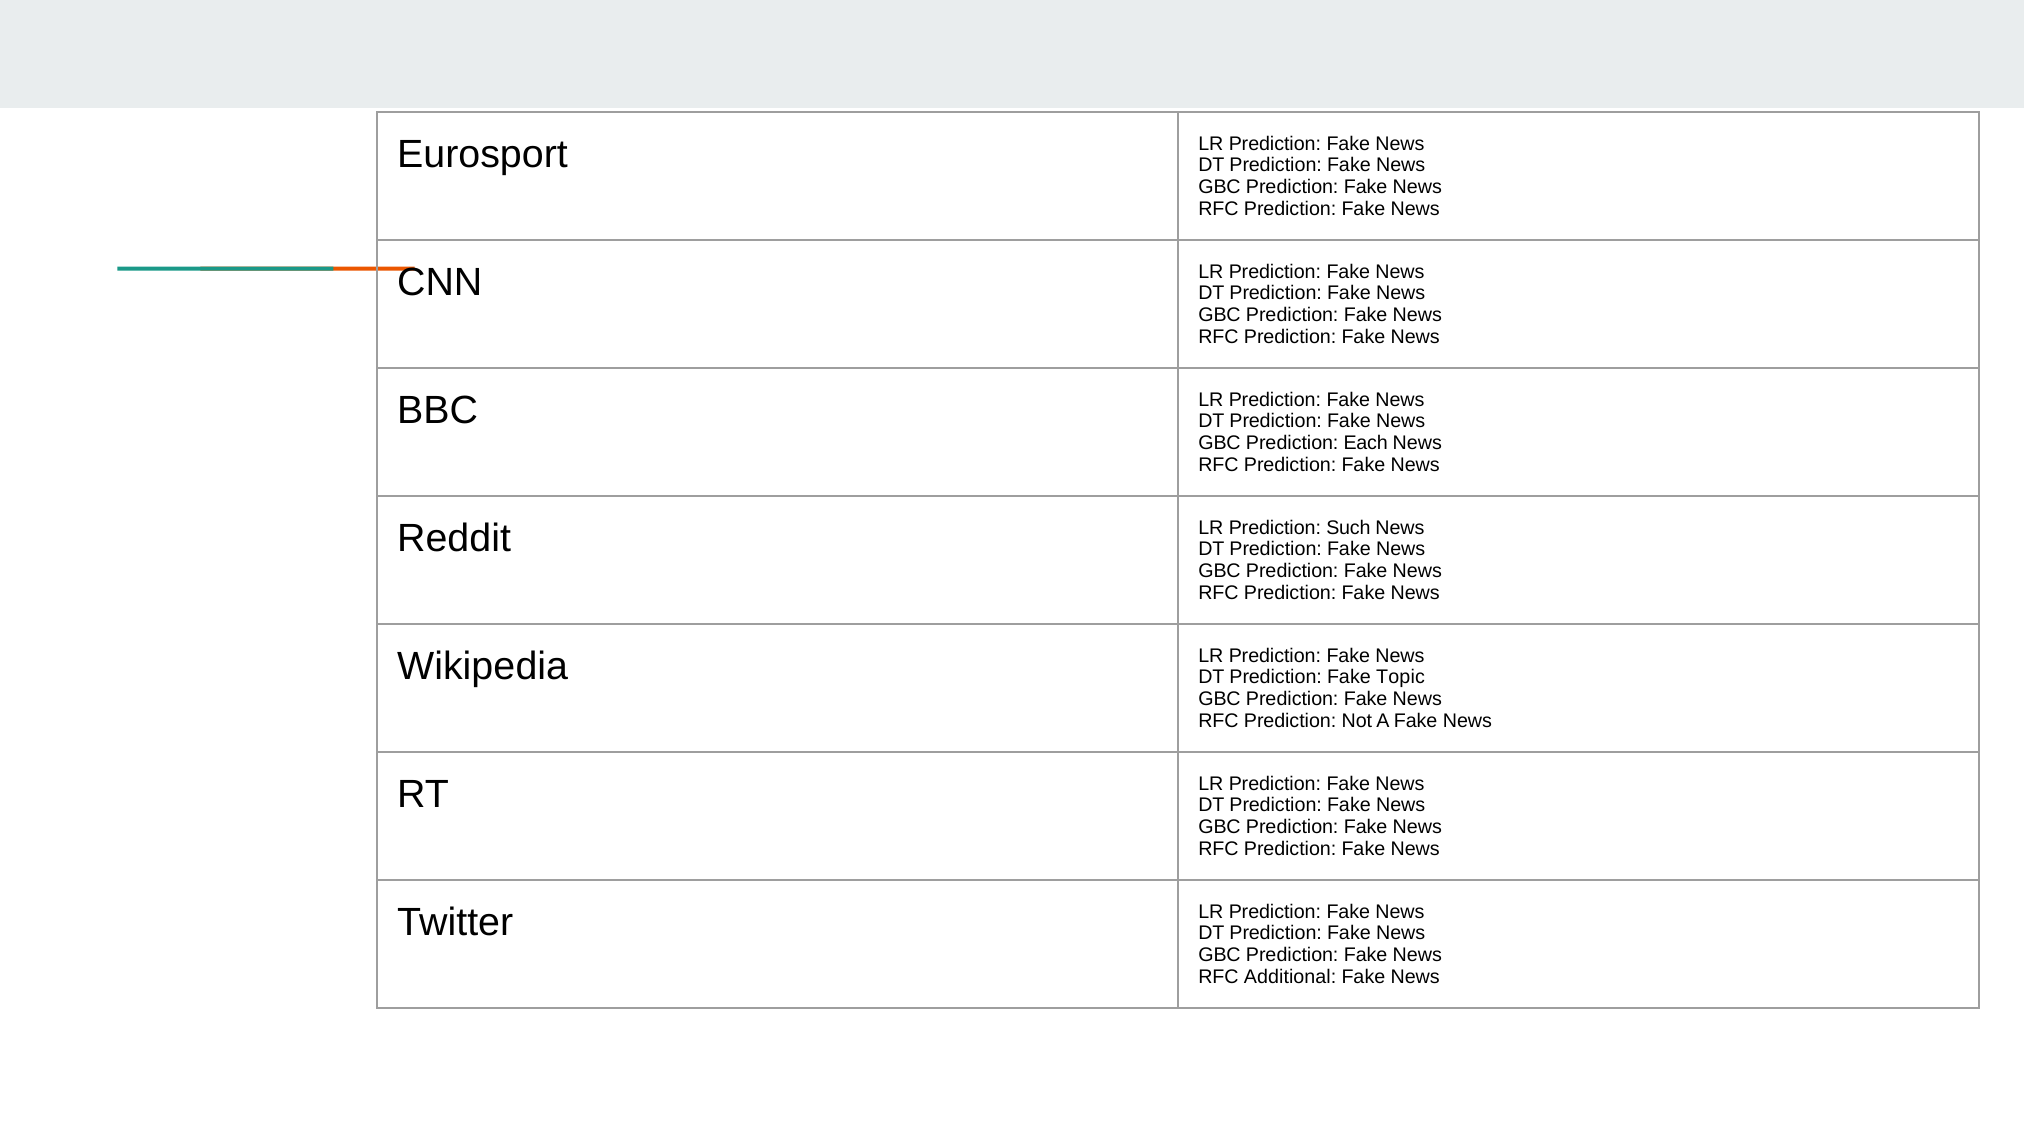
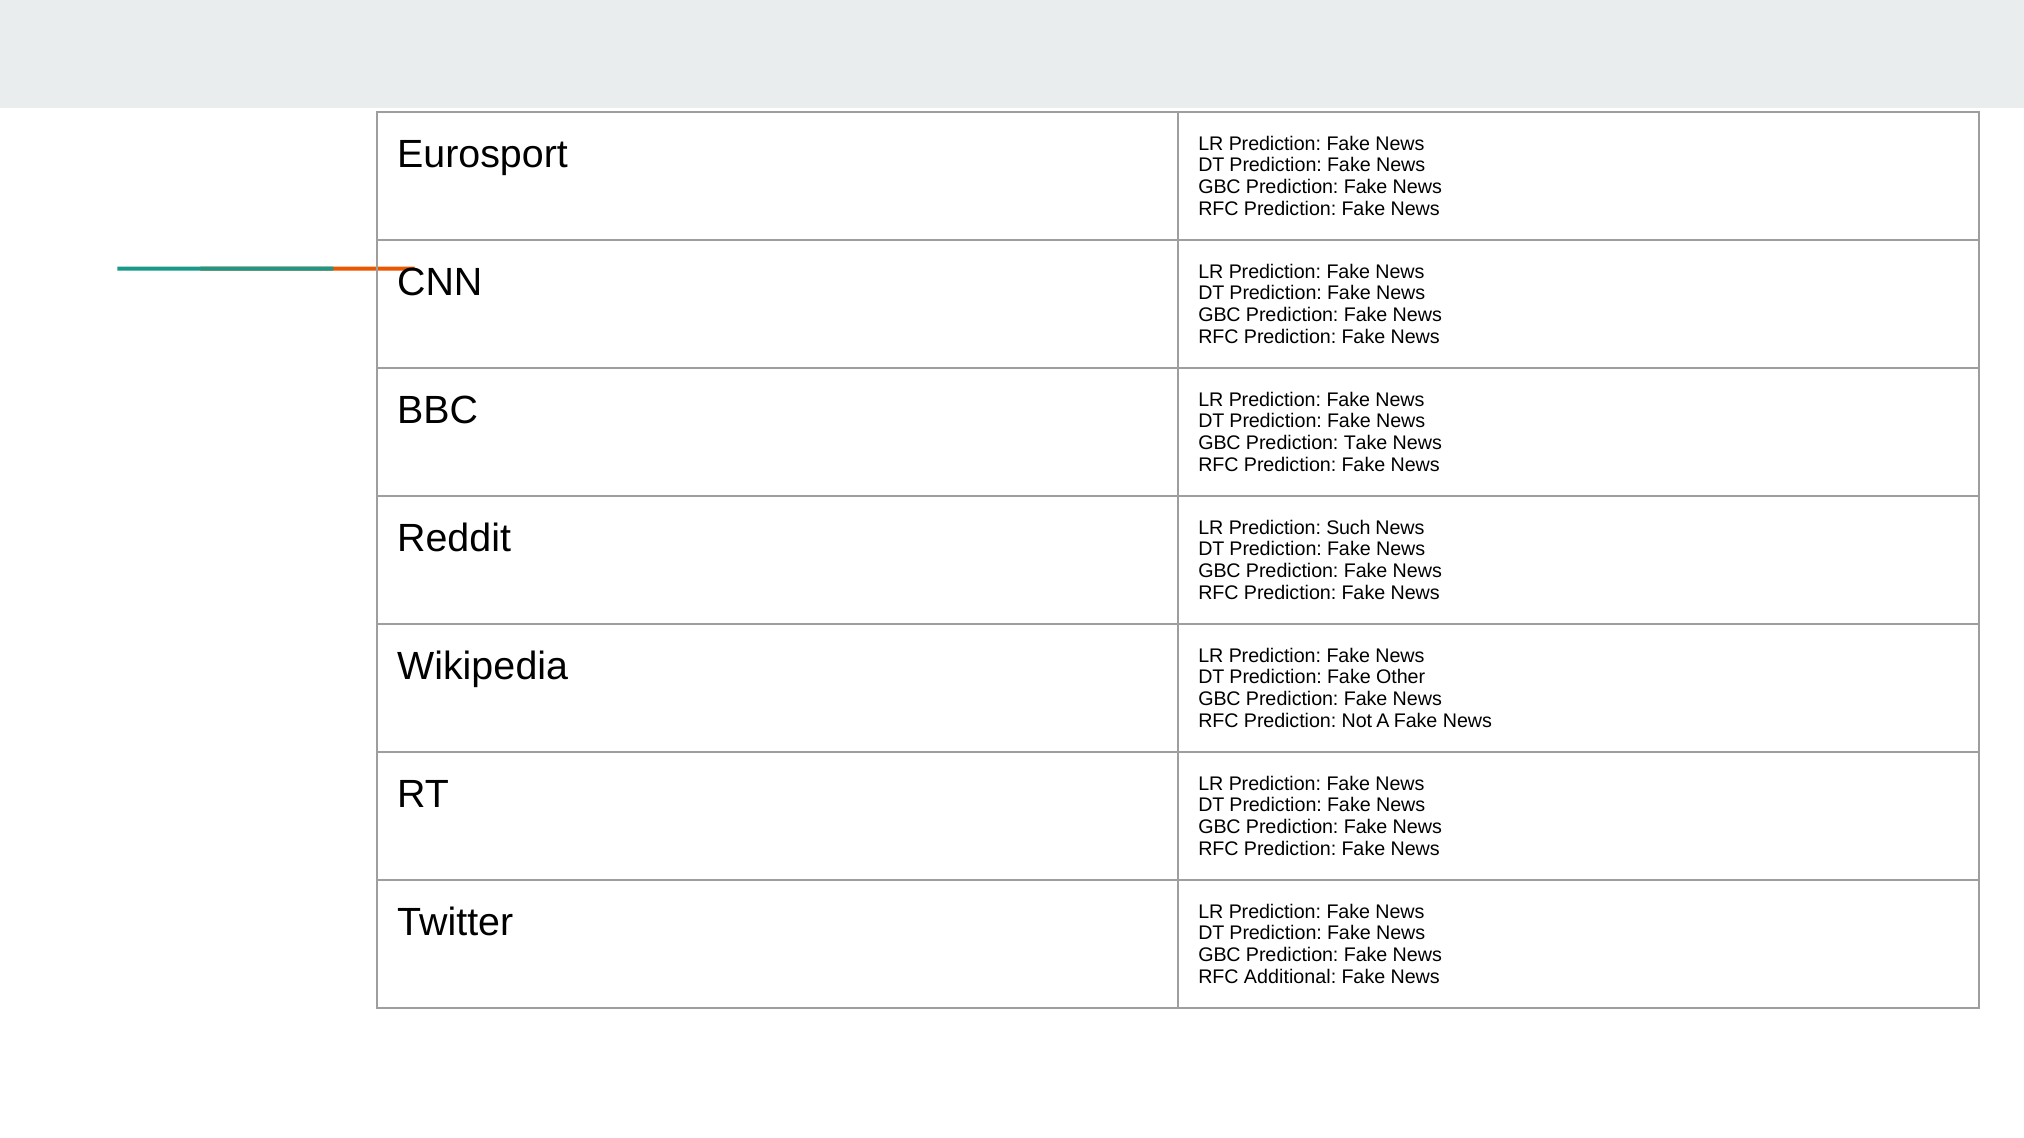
Each: Each -> Take (1366, 444)
Topic: Topic -> Other (1401, 678)
